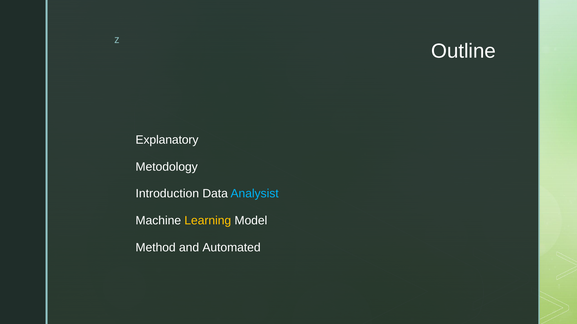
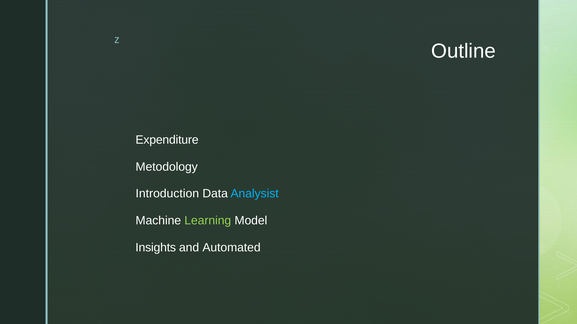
Explanatory: Explanatory -> Expenditure (167, 140)
Learning colour: yellow -> light green (208, 221)
Method: Method -> Insights (156, 248)
